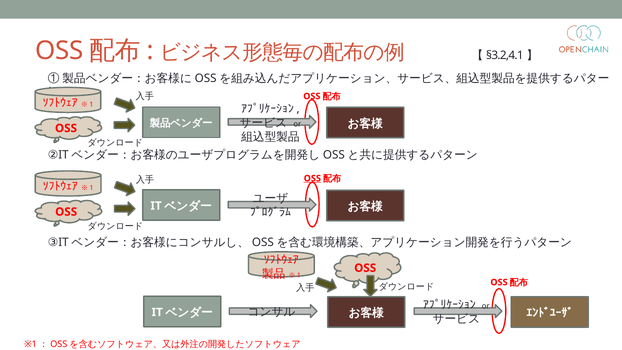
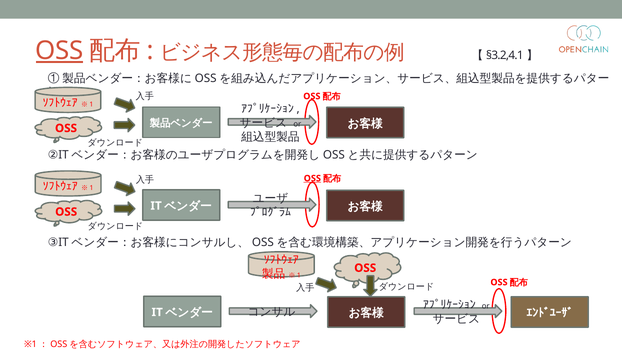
OSS underline: none -> present (60, 51)
